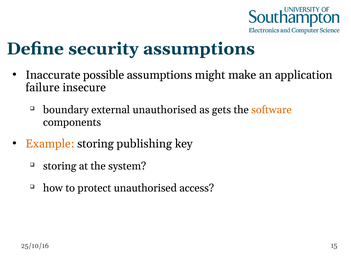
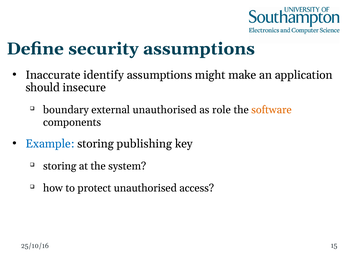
possible: possible -> identify (104, 75)
failure: failure -> should (43, 87)
gets: gets -> role (221, 110)
Example colour: orange -> blue (50, 144)
